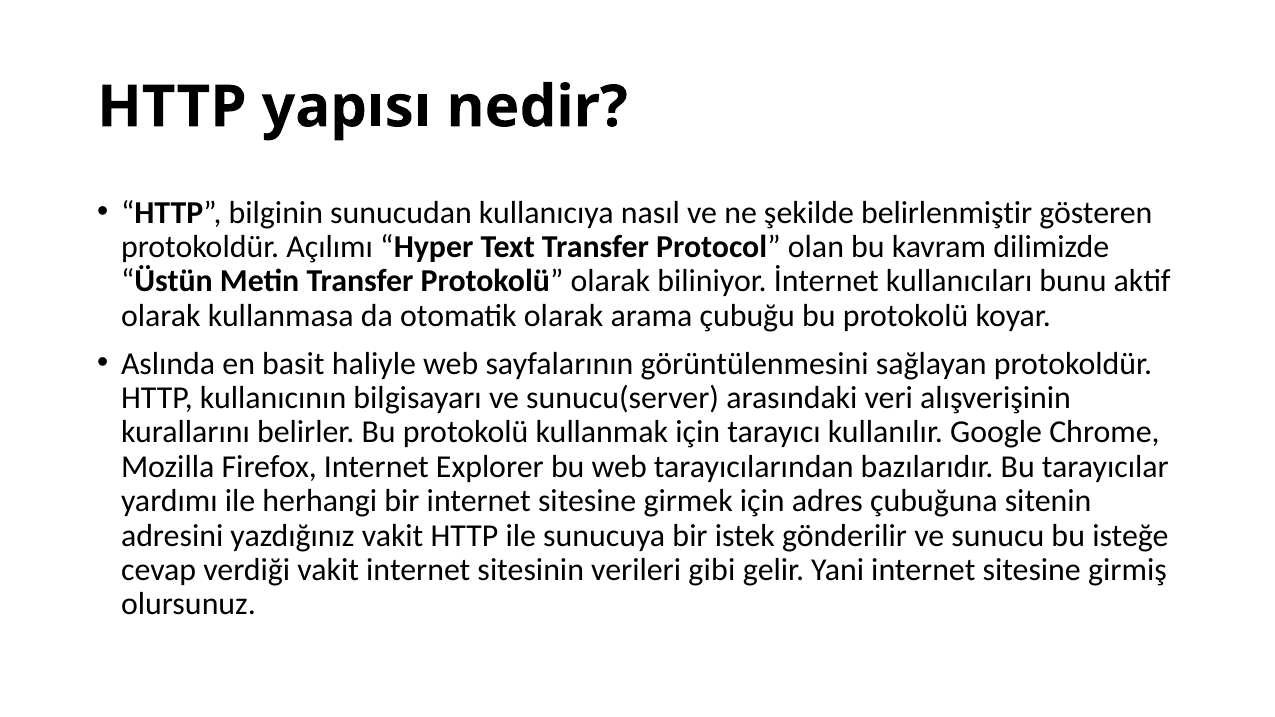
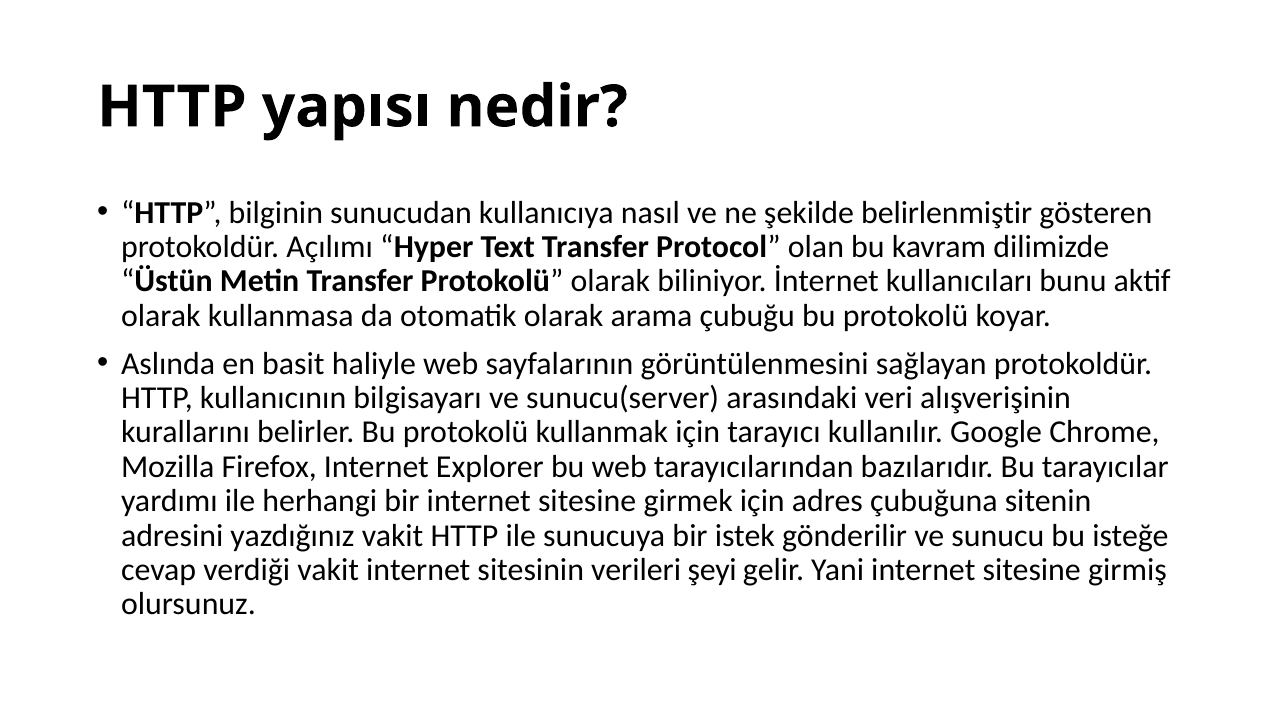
gibi: gibi -> şeyi (712, 570)
